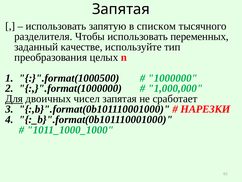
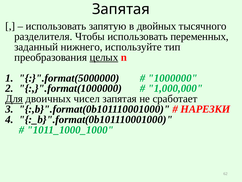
списком: списком -> двойных (157, 26)
качестве: качестве -> нижнего (82, 47)
целых underline: none -> present (104, 57)
:}".format(1000500: :}".format(1000500 -> :}".format(5000000 (69, 78)
